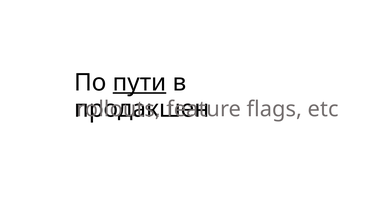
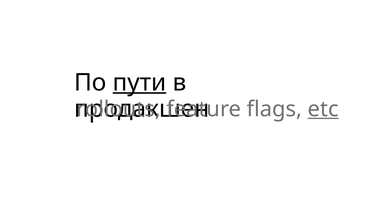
etc underline: none -> present (323, 109)
